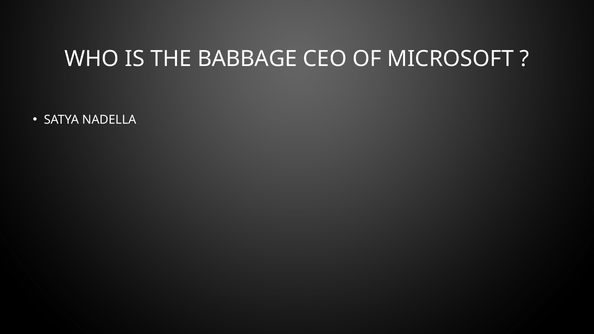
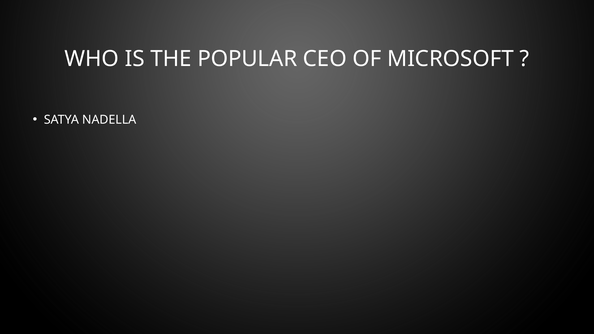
BABBAGE: BABBAGE -> POPULAR (247, 59)
